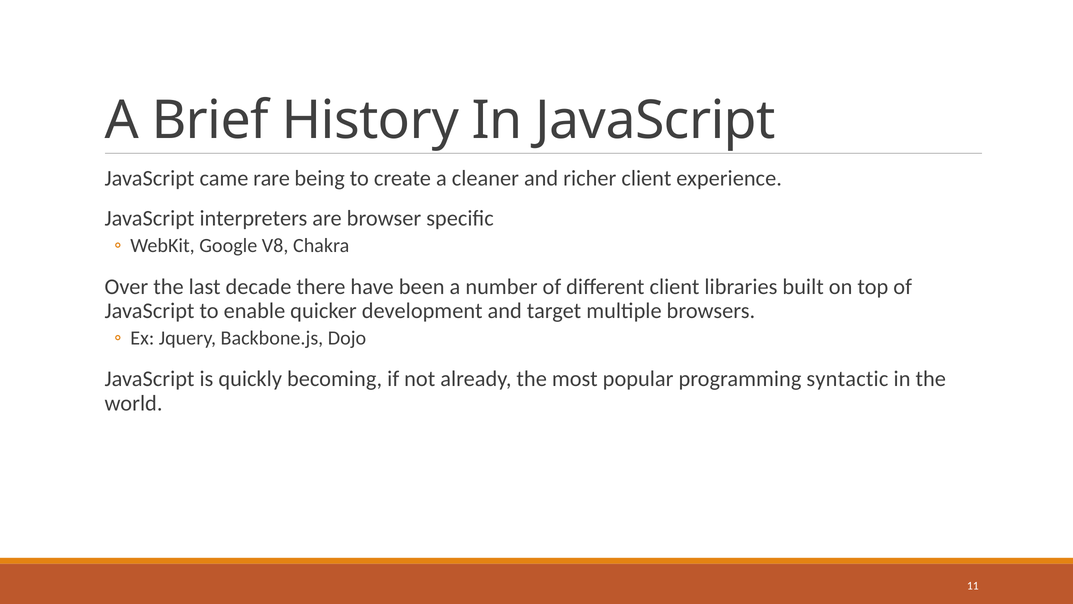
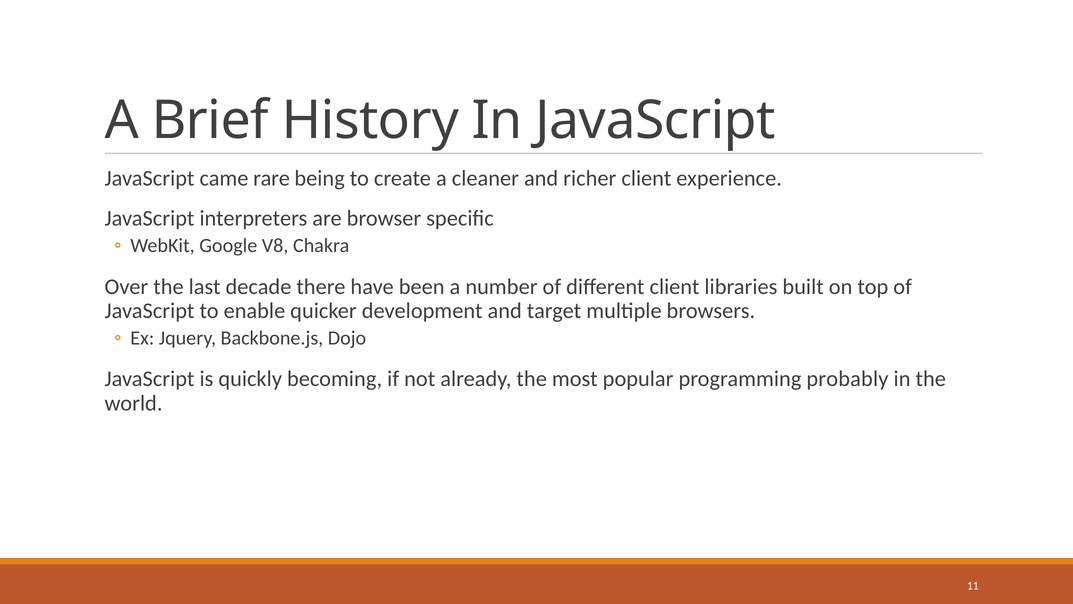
syntactic: syntactic -> probably (847, 379)
